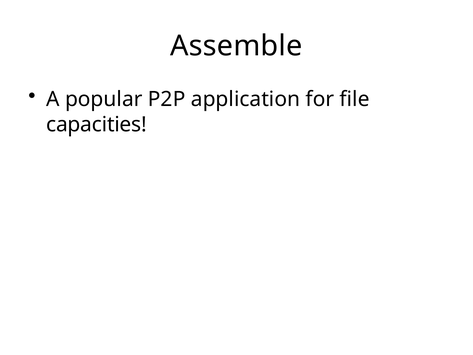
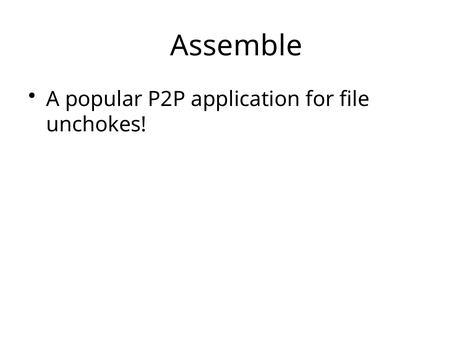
capacities: capacities -> unchokes (96, 124)
